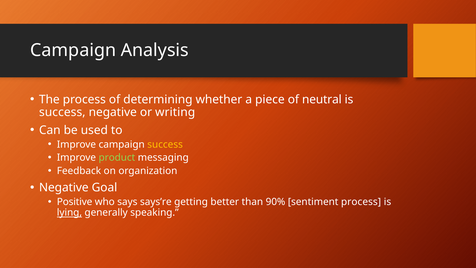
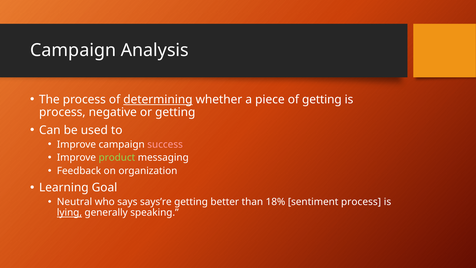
determining underline: none -> present (158, 99)
of neutral: neutral -> getting (322, 99)
success: success -> process (62, 112)
or writing: writing -> getting (175, 112)
success colour: yellow -> pink (165, 144)
Negative: Negative -> Learning (64, 187)
Positive: Positive -> Neutral (75, 202)
90%: 90% -> 18% (275, 202)
